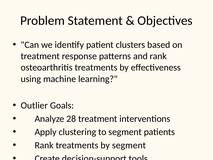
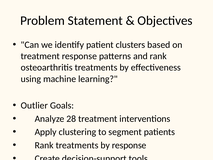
by segment: segment -> response (129, 145)
